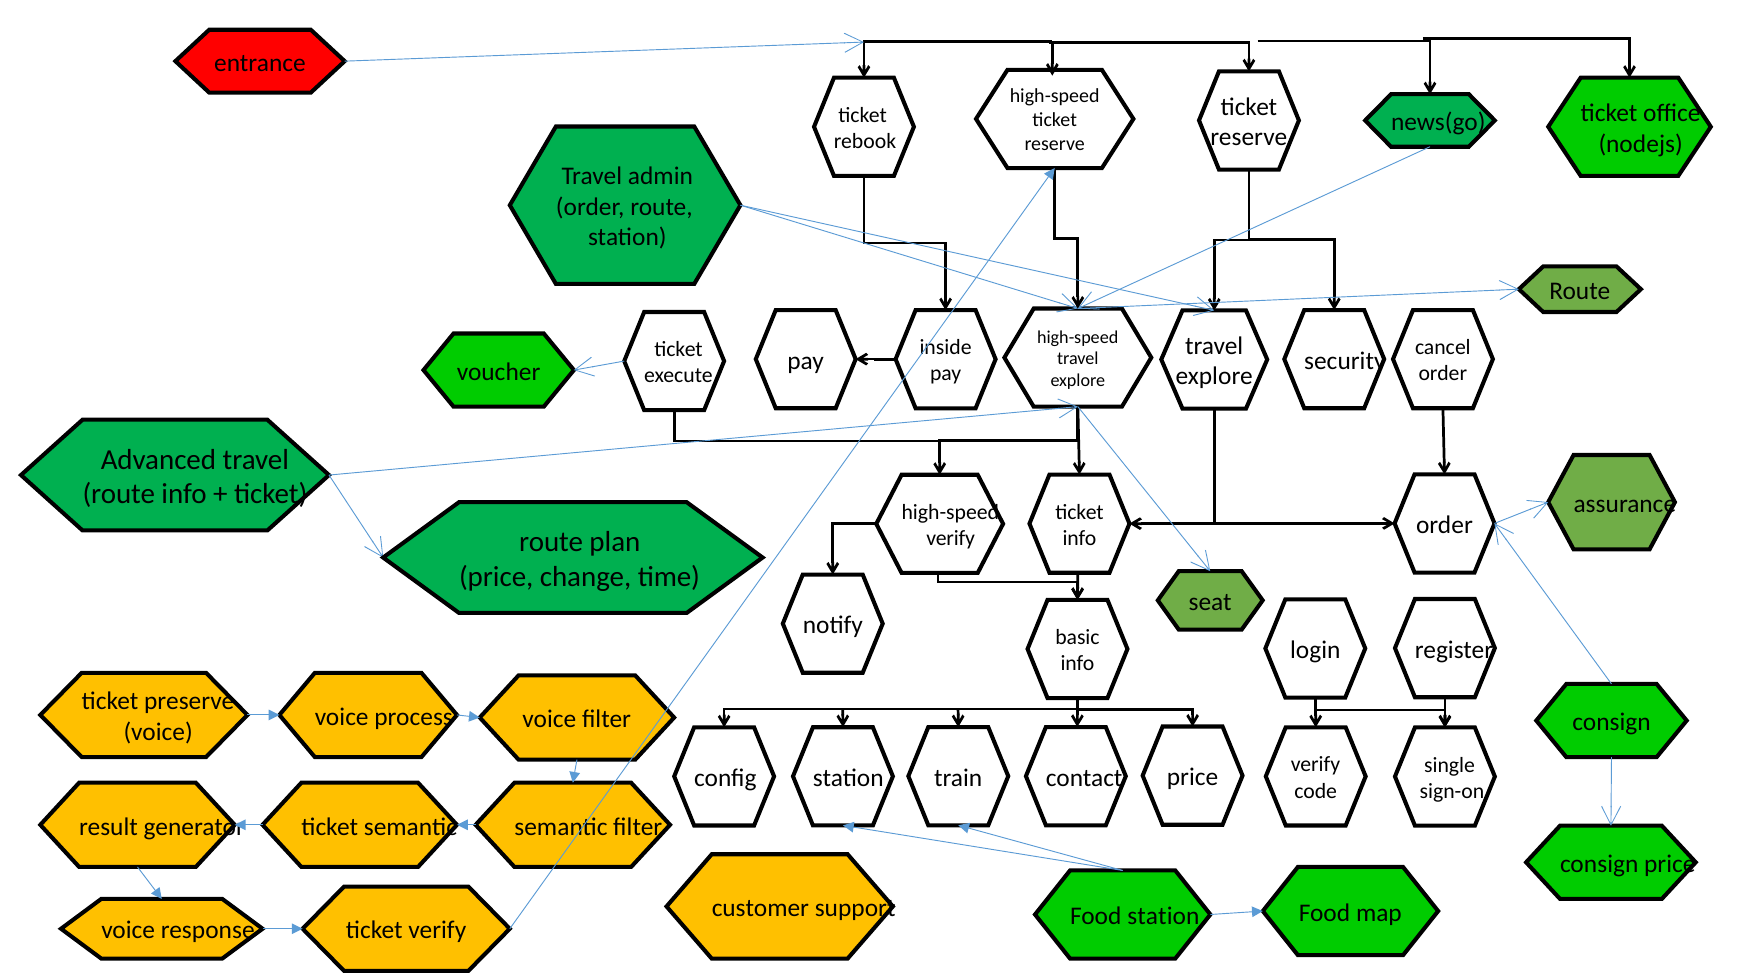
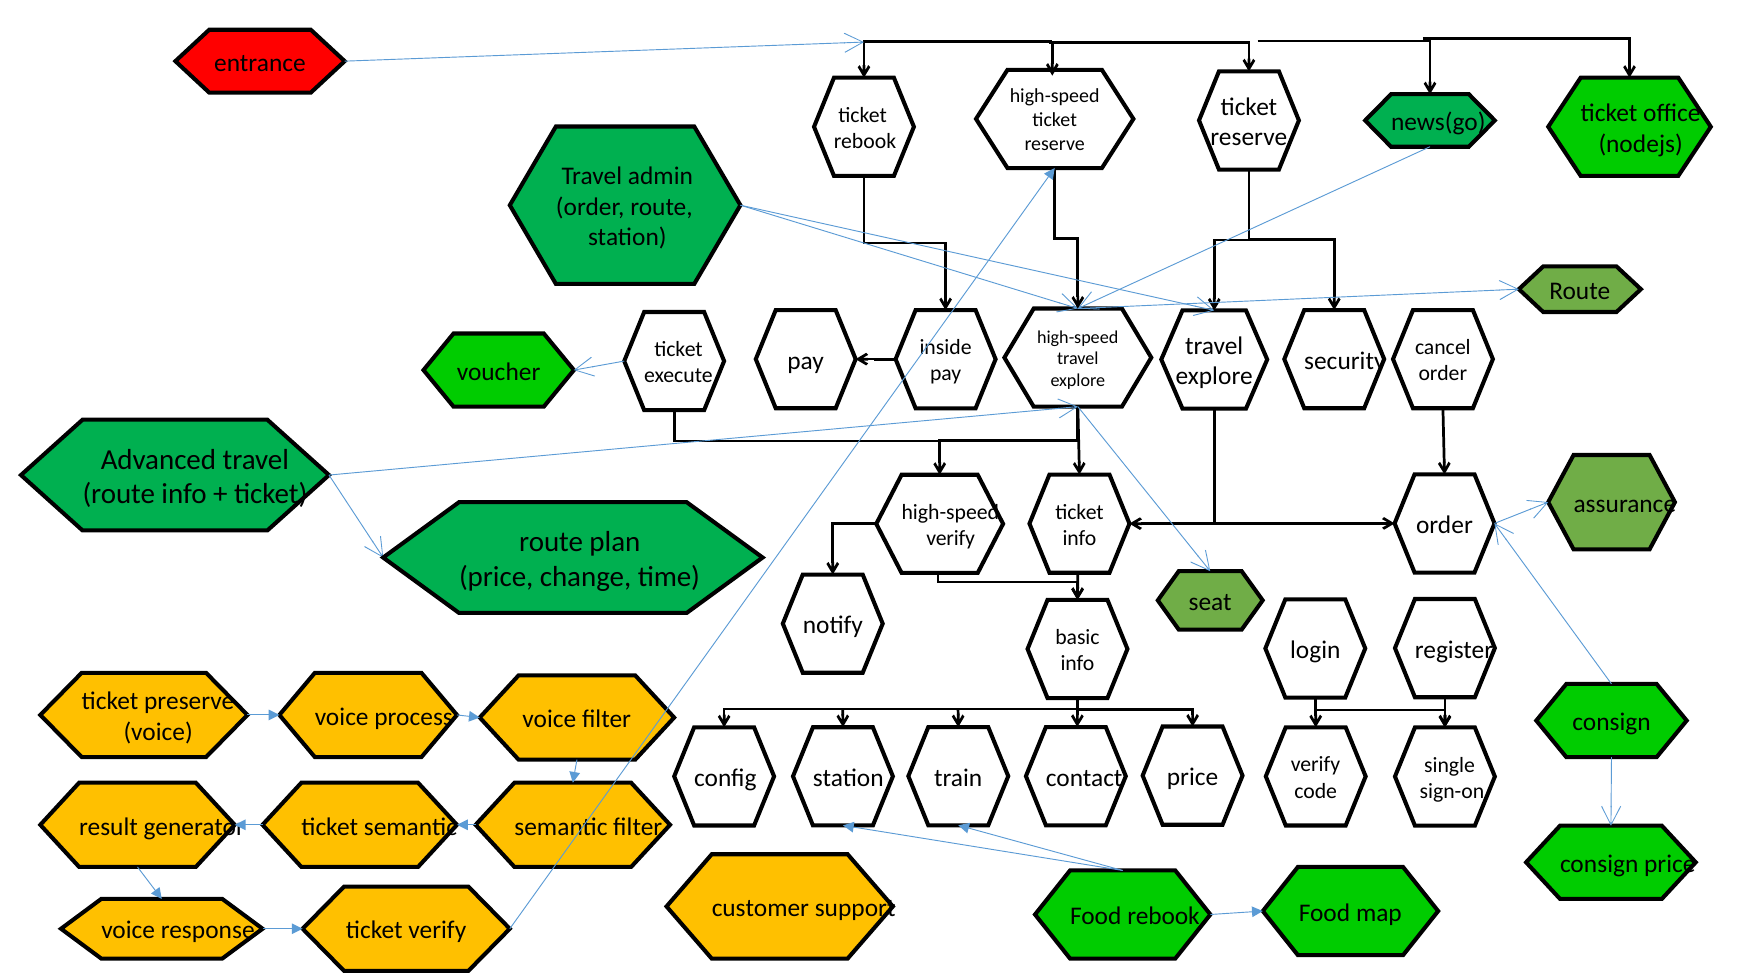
Food station: station -> rebook (1164, 917)
